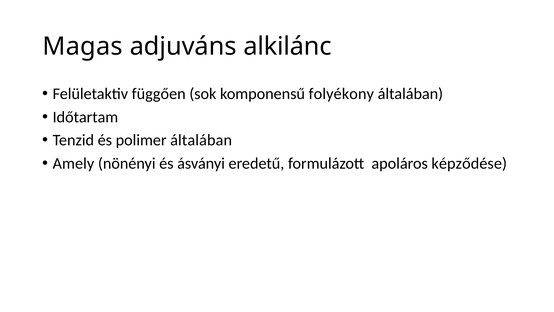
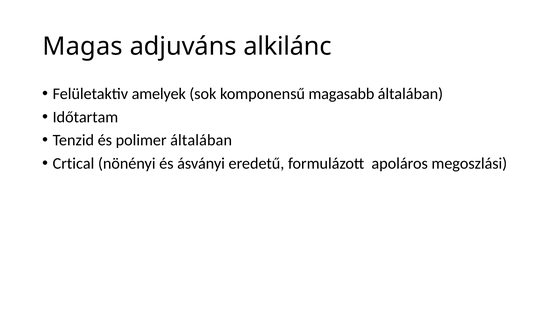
függően: függően -> amelyek (159, 94)
folyékony: folyékony -> magasabb (341, 94)
Amely: Amely -> Crtical (73, 163)
képződése: képződése -> megoszlási (469, 163)
